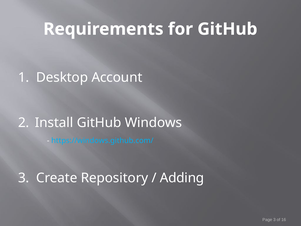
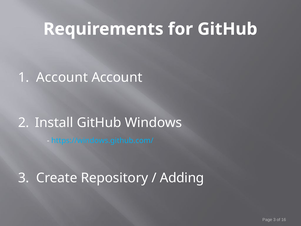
1 Desktop: Desktop -> Account (62, 77)
